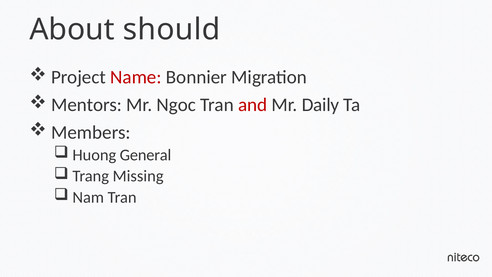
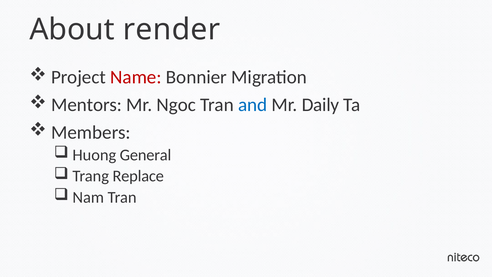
should: should -> render (172, 30)
and colour: red -> blue (253, 105)
Missing: Missing -> Replace (138, 176)
